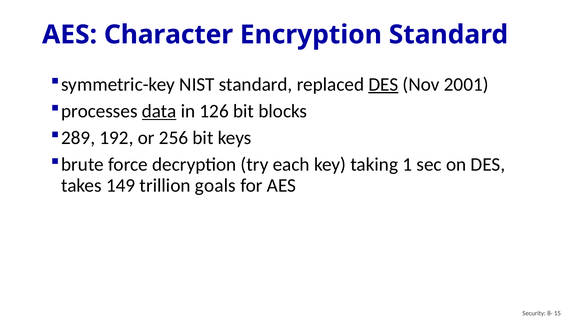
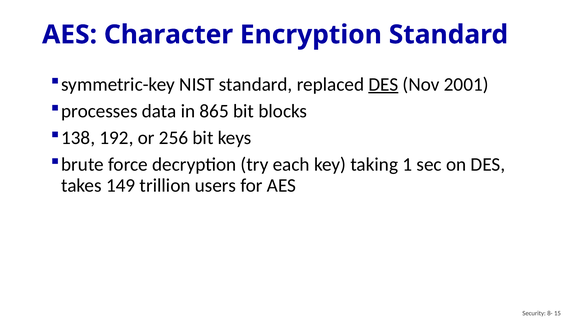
data underline: present -> none (159, 111)
126: 126 -> 865 (214, 111)
289: 289 -> 138 (78, 138)
goals: goals -> users (215, 185)
